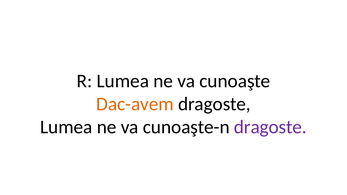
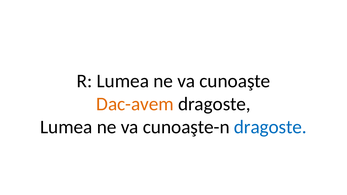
dragoste colour: purple -> blue (270, 127)
